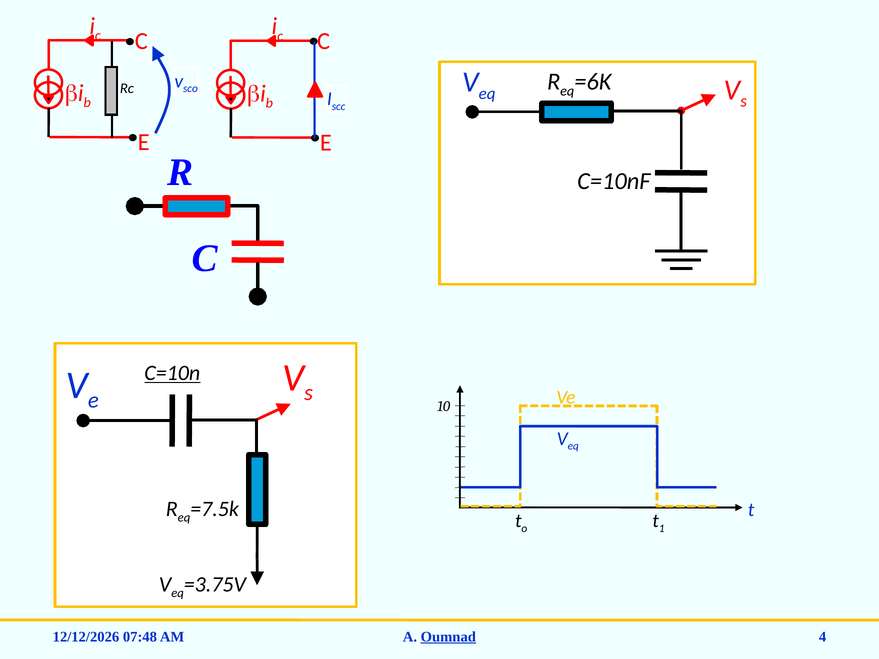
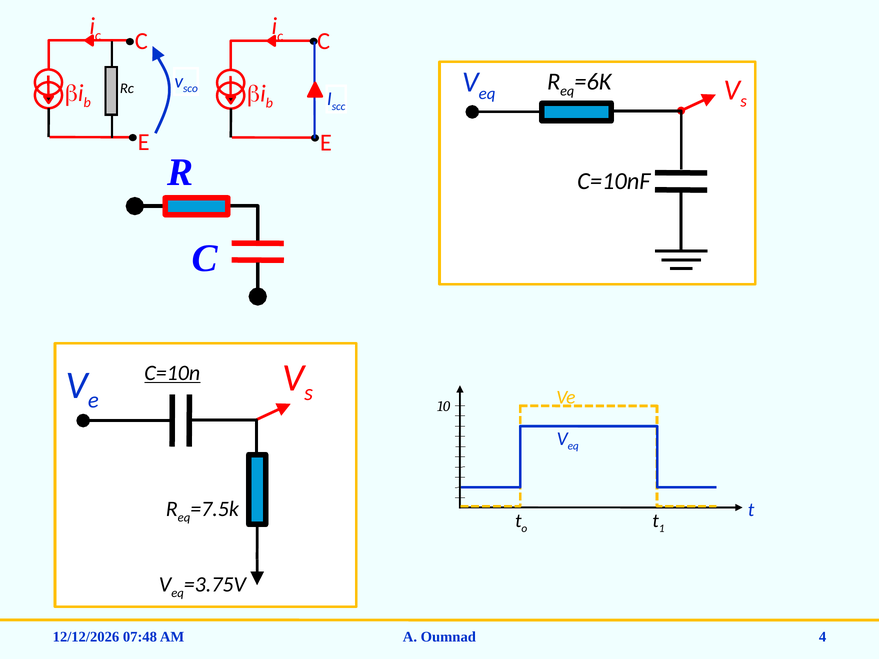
Oumnad underline: present -> none (448, 637)
